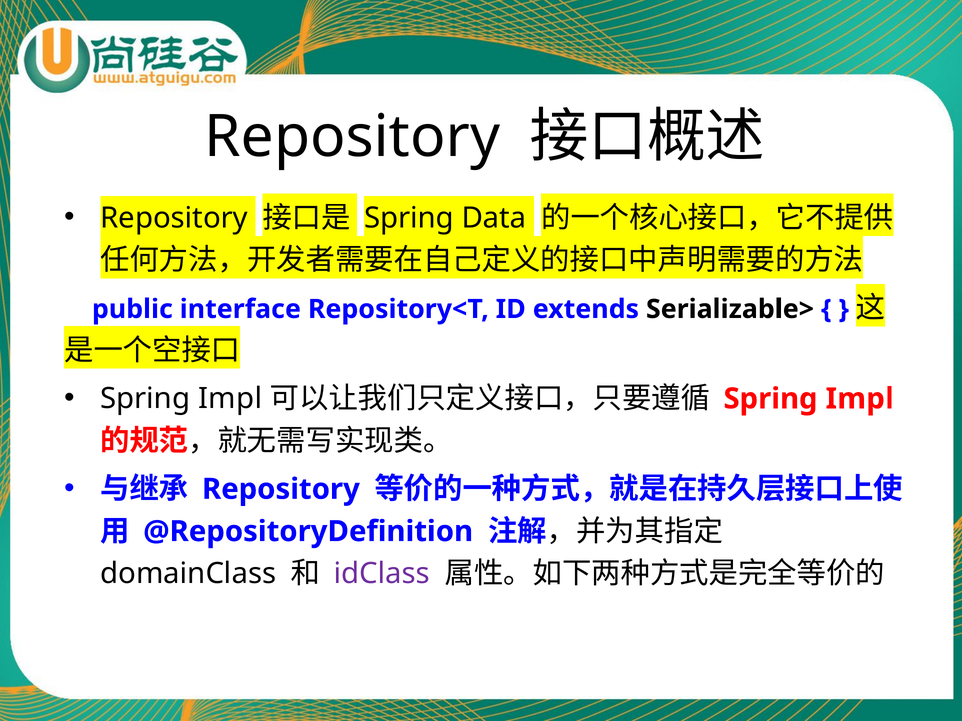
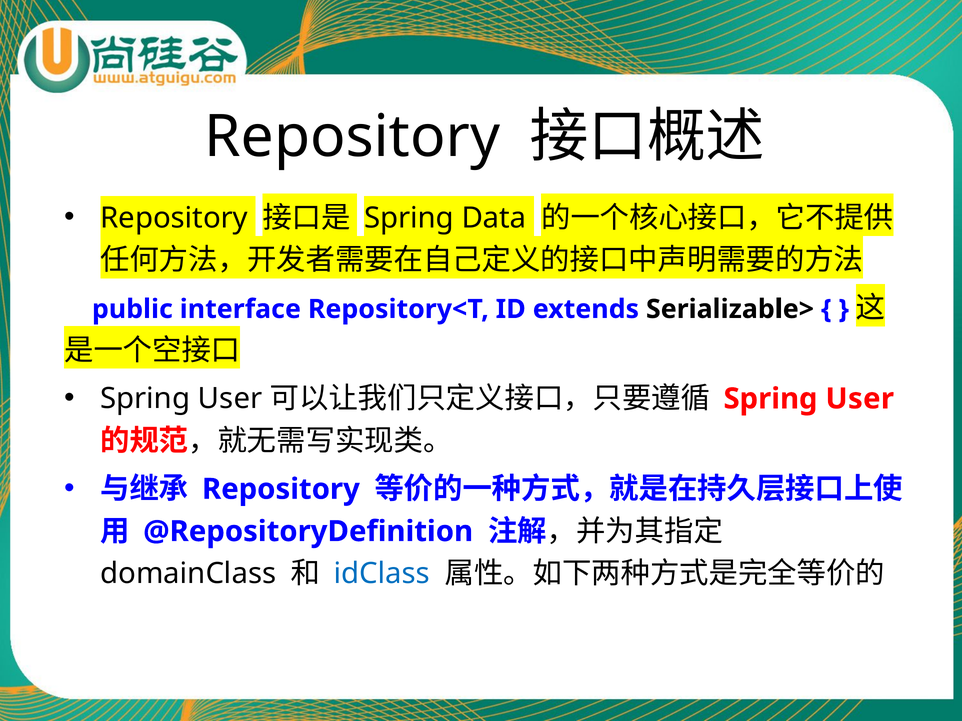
Impl: Impl -> User (230, 399)
Impl: Impl -> User (860, 399)
idClass colour: purple -> blue (382, 574)
